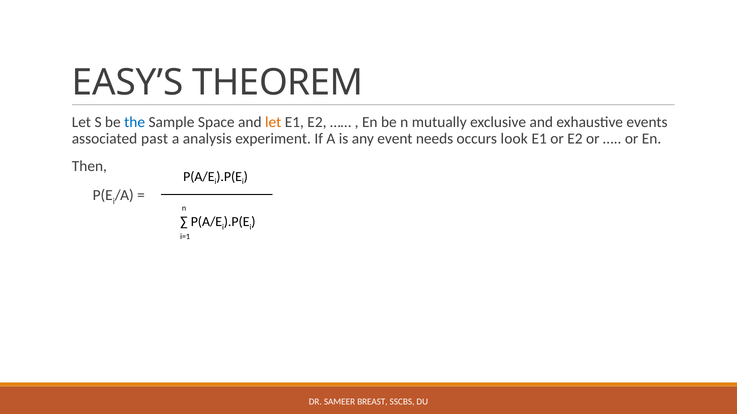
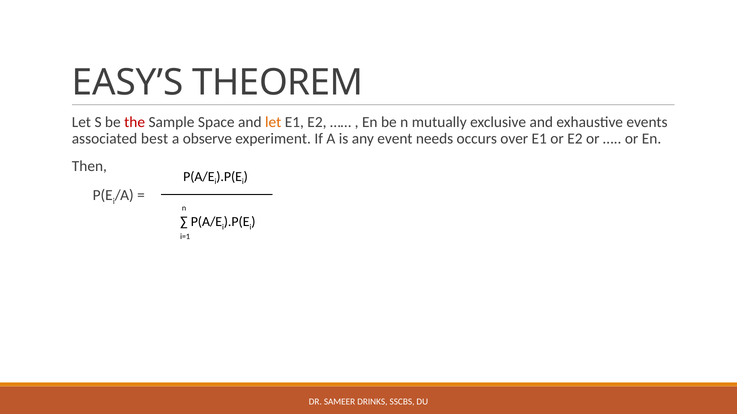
the colour: blue -> red (135, 123)
past: past -> best (155, 139)
analysis: analysis -> observe (207, 139)
look: look -> over (514, 139)
BREAST: BREAST -> DRINKS (372, 402)
